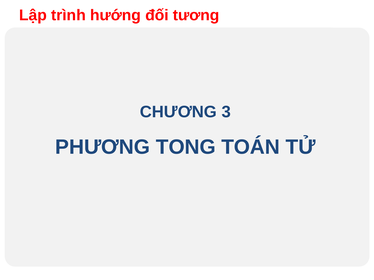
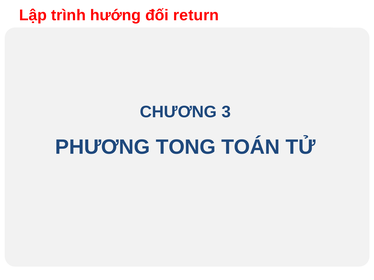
tương: tương -> return (196, 15)
